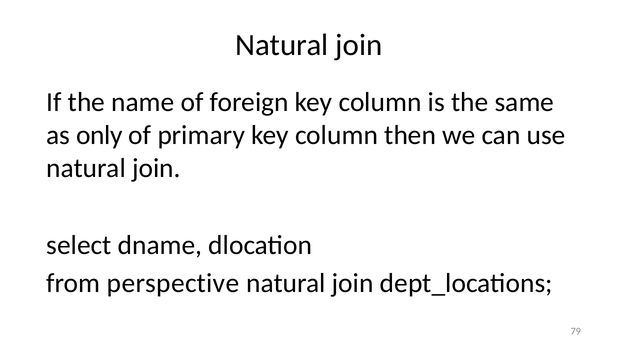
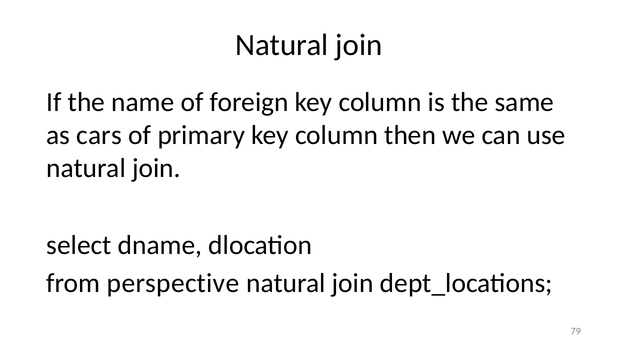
only: only -> cars (99, 136)
